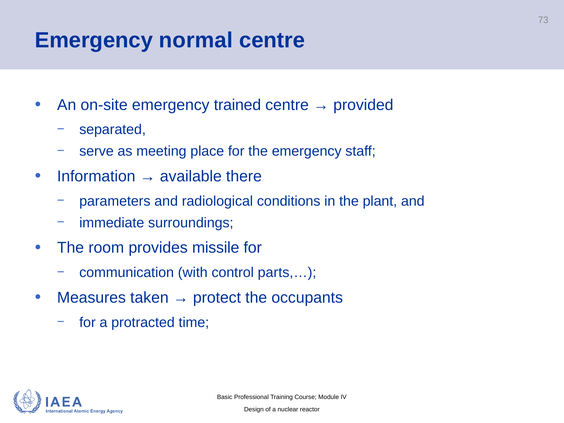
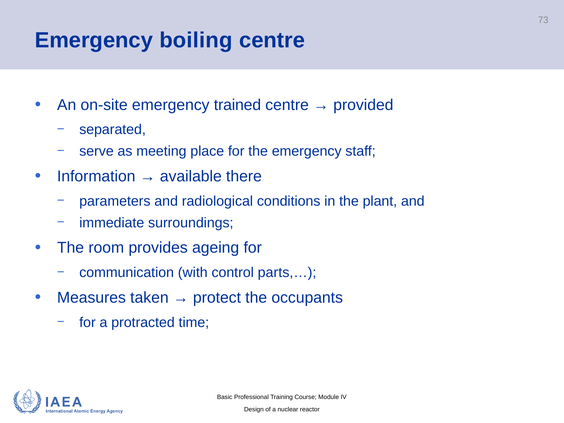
normal: normal -> boiling (196, 40)
missile: missile -> ageing (216, 248)
